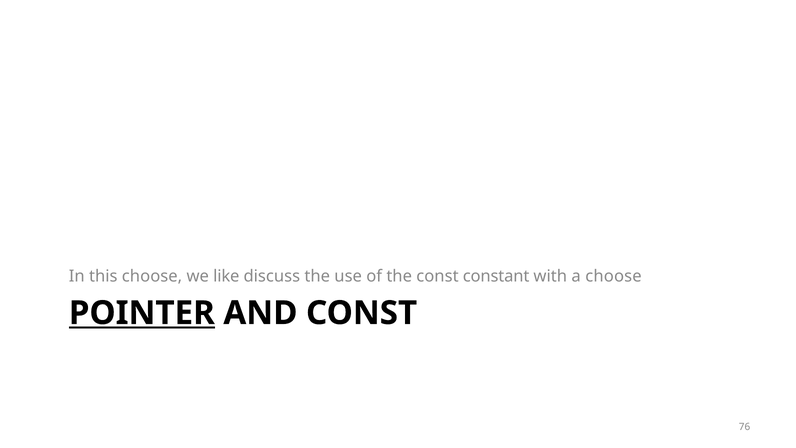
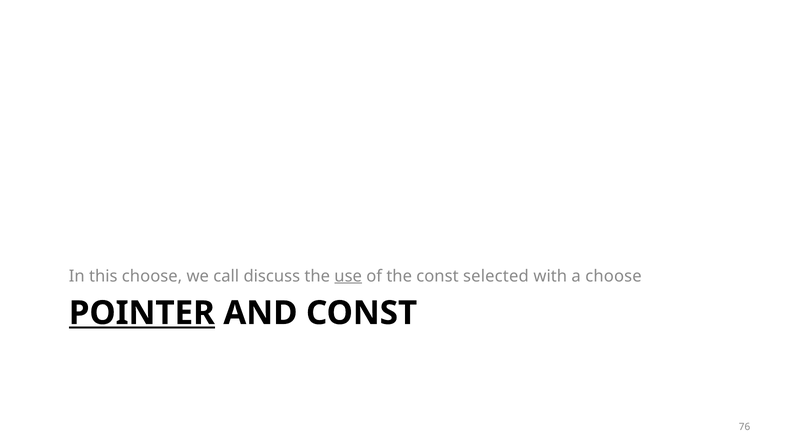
like: like -> call (226, 276)
use underline: none -> present (348, 276)
constant: constant -> selected (496, 276)
